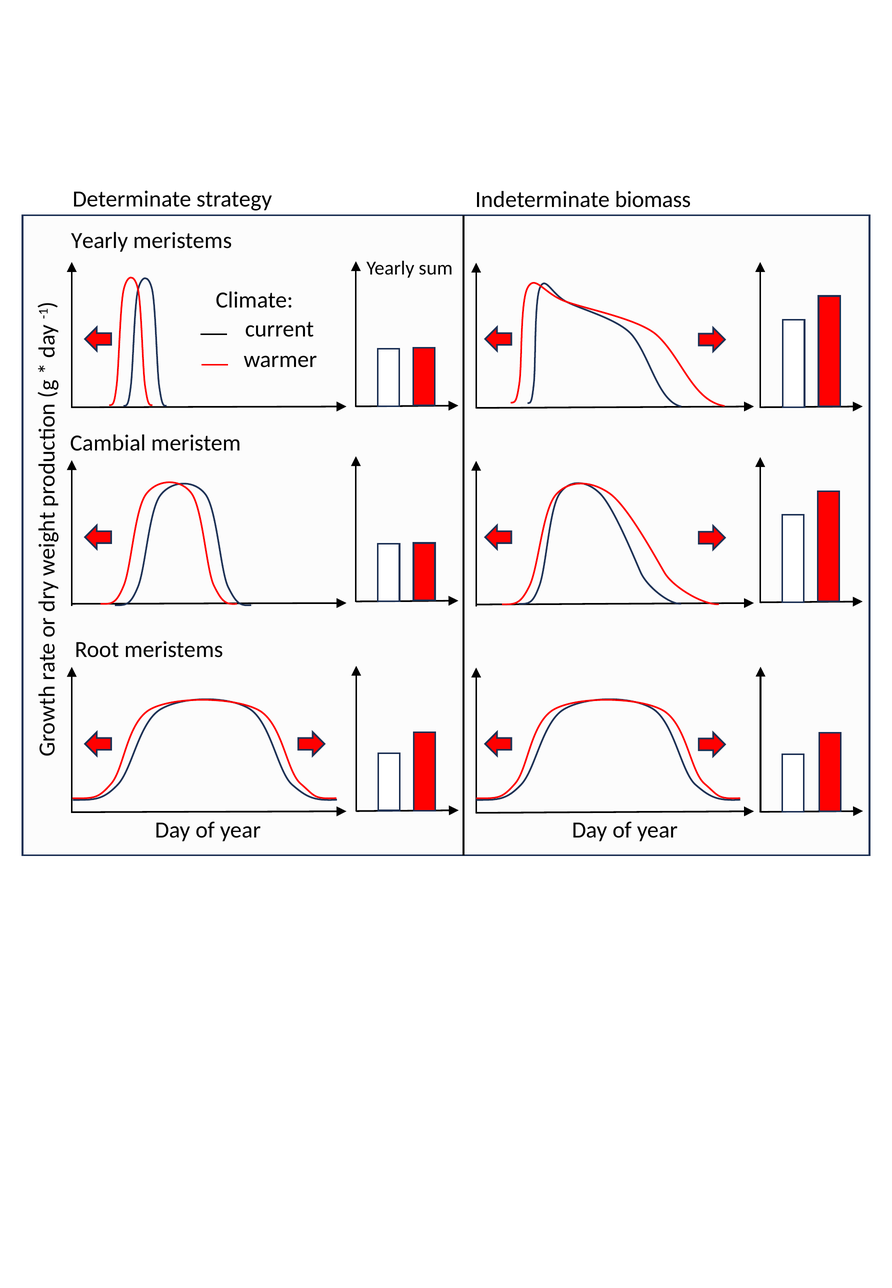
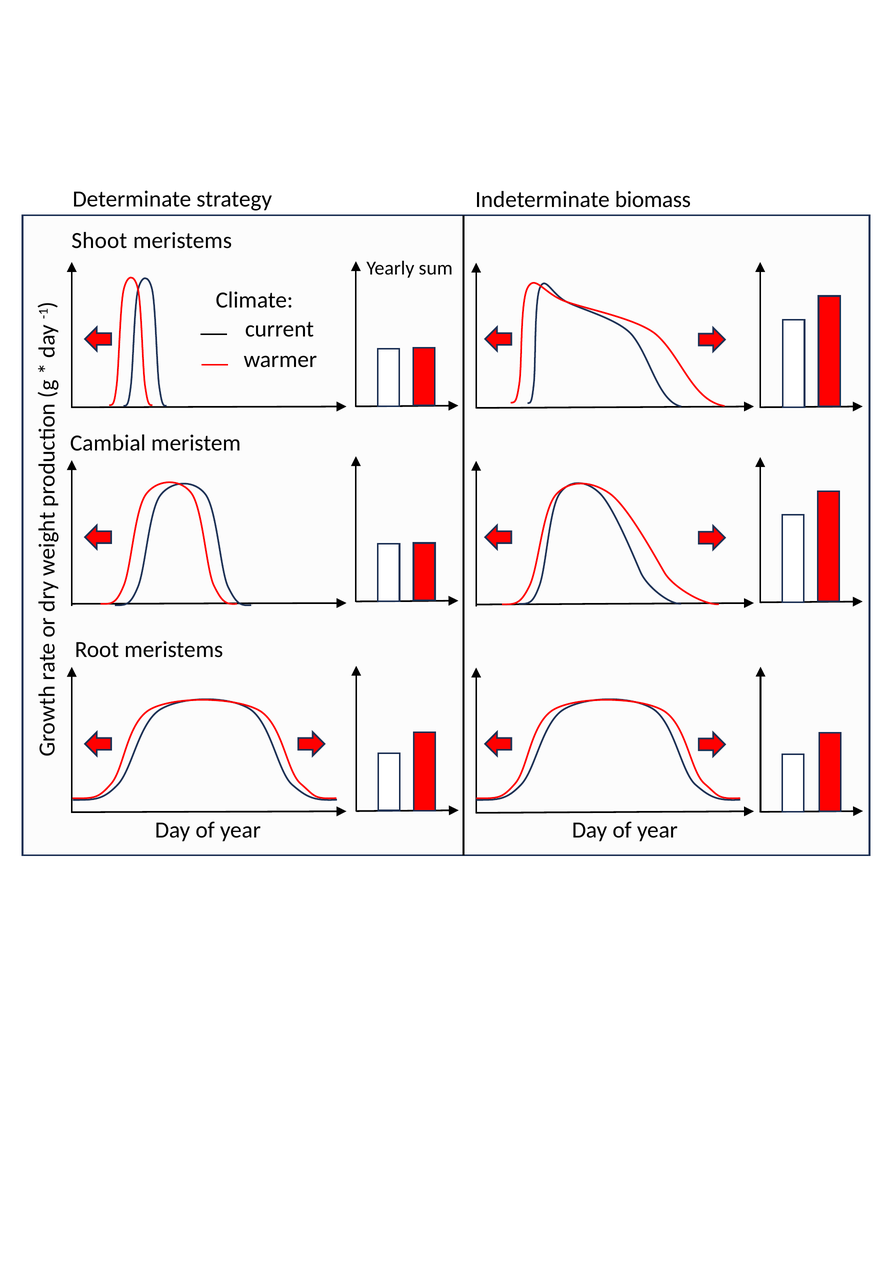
Yearly: Yearly -> Shoot (99, 241)
